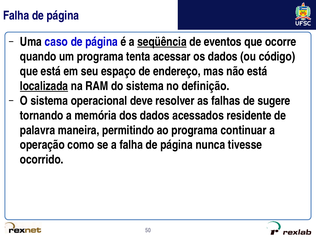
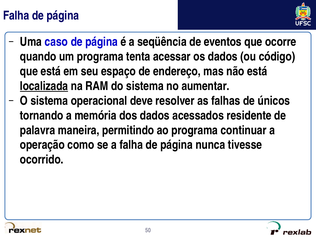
seqüência underline: present -> none (162, 42)
definição: definição -> aumentar (205, 86)
sugere: sugere -> únicos (274, 101)
